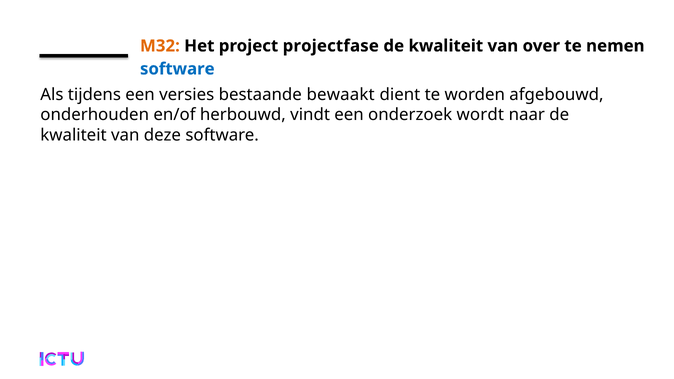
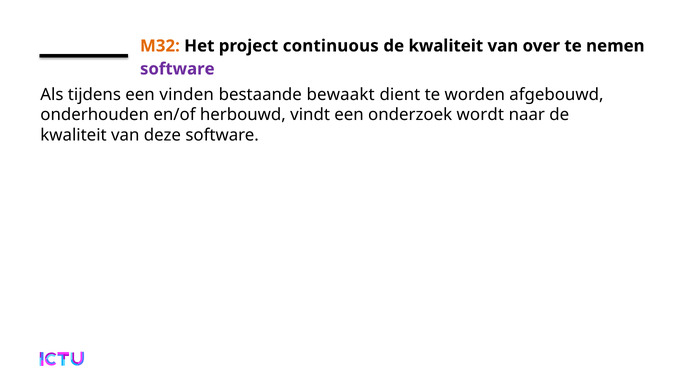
projectfase: projectfase -> continuous (331, 46)
software colour: blue -> purple (177, 69)
versies: versies -> vinden (187, 95)
